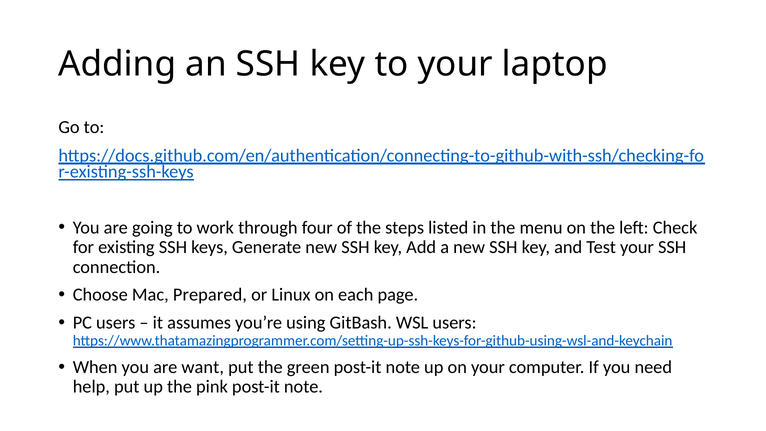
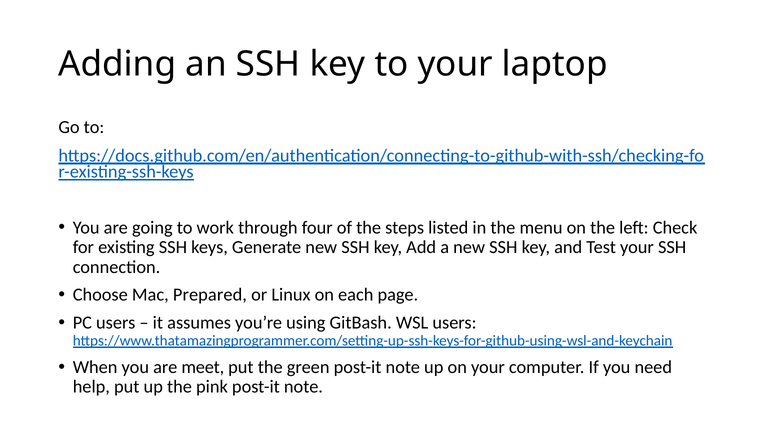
want: want -> meet (203, 367)
